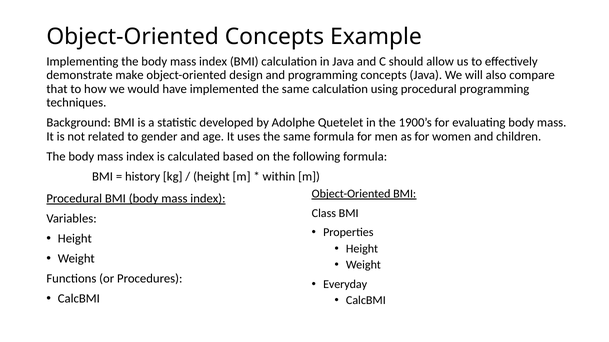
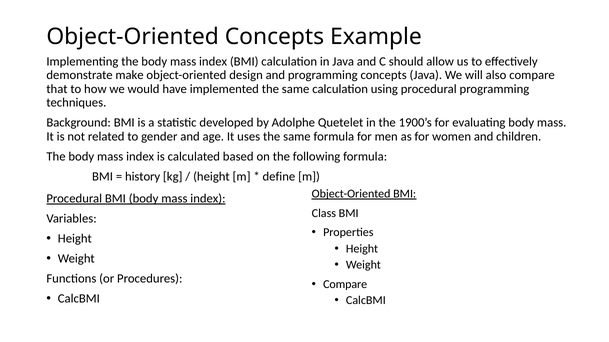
within: within -> define (279, 177)
Everyday: Everyday -> Compare (345, 285)
